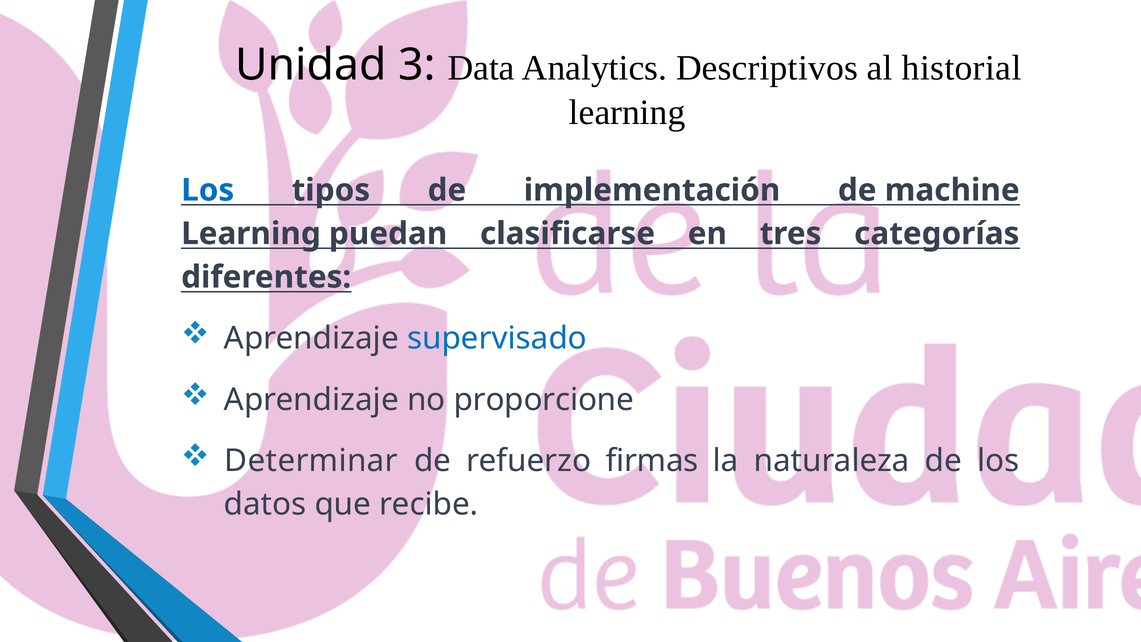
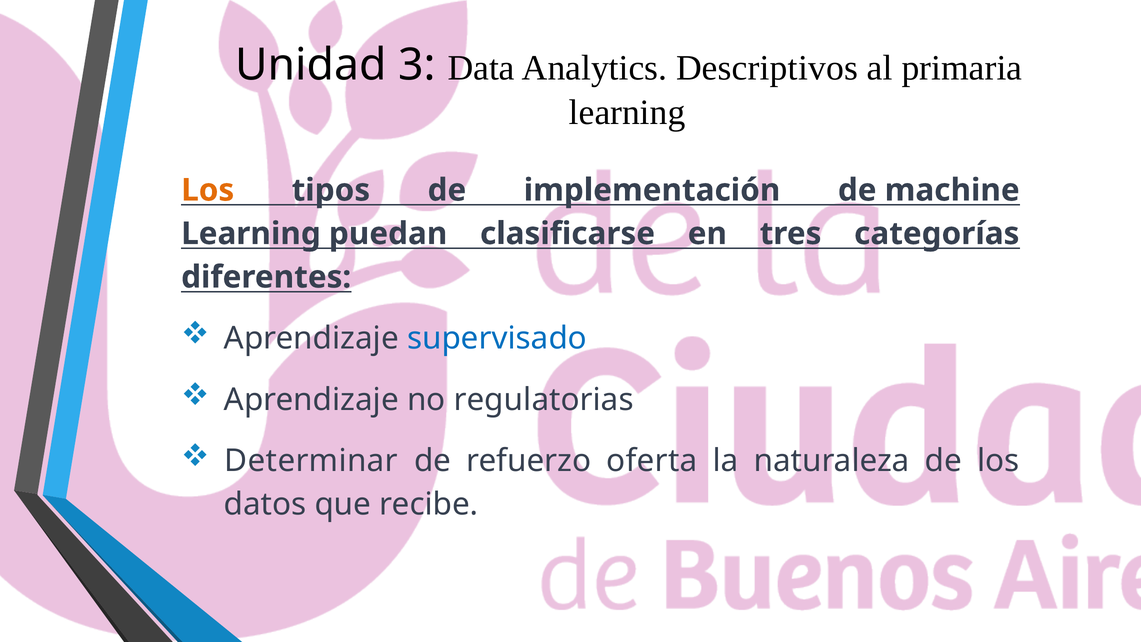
historial: historial -> primaria (962, 68)
Los colour: blue -> orange (208, 190)
proporcione: proporcione -> regulatorias (544, 400)
firmas: firmas -> oferta (652, 461)
